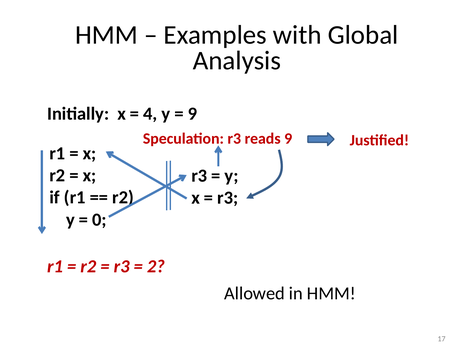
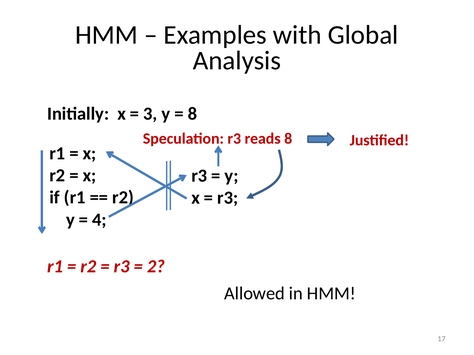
4: 4 -> 3 (150, 114)
9: 9 -> 8 (192, 114)
reads 9: 9 -> 8 (288, 139)
0: 0 -> 4 (99, 220)
